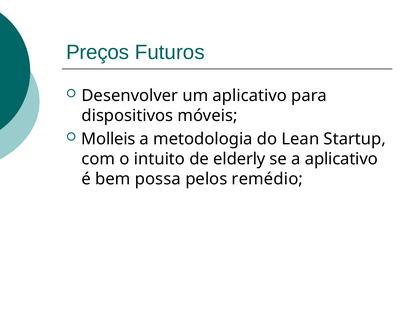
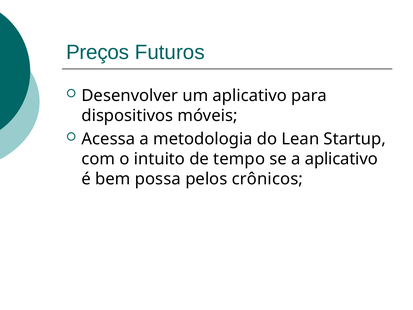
Molleis: Molleis -> Acessa (108, 139)
elderly: elderly -> tempo (239, 159)
remédio: remédio -> crônicos (267, 179)
